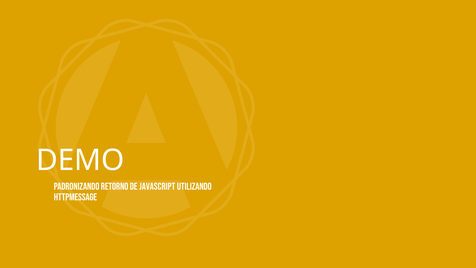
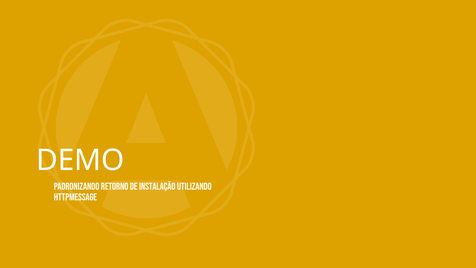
javascript: javascript -> instalação (157, 186)
